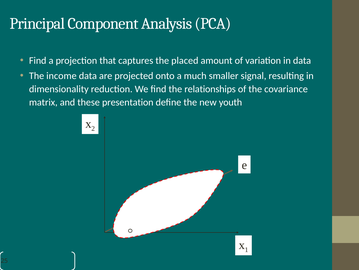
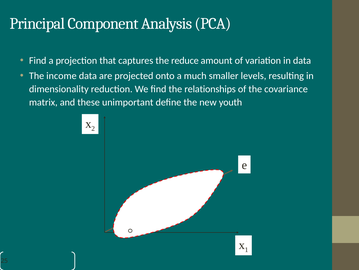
placed: placed -> reduce (185, 61)
signal: signal -> levels (254, 76)
presentation: presentation -> unimportant (128, 102)
